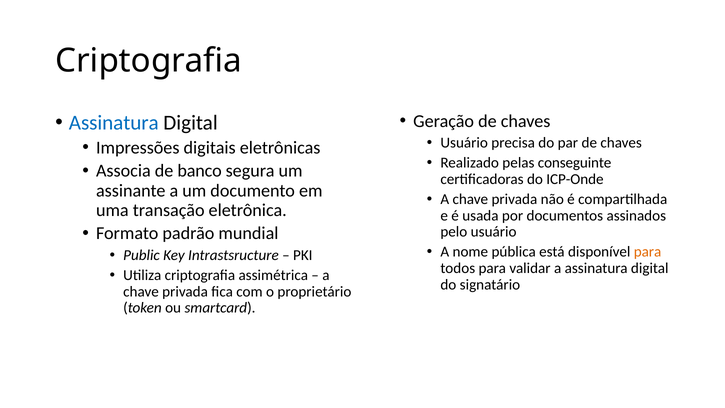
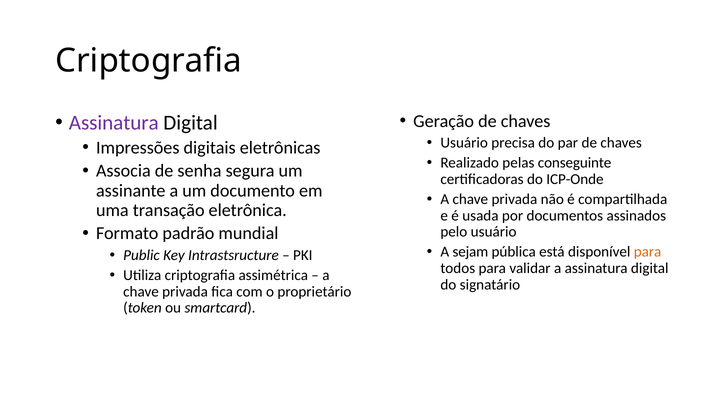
Assinatura colour: blue -> purple (114, 123)
banco: banco -> senha (199, 171)
nome: nome -> sejam (470, 252)
